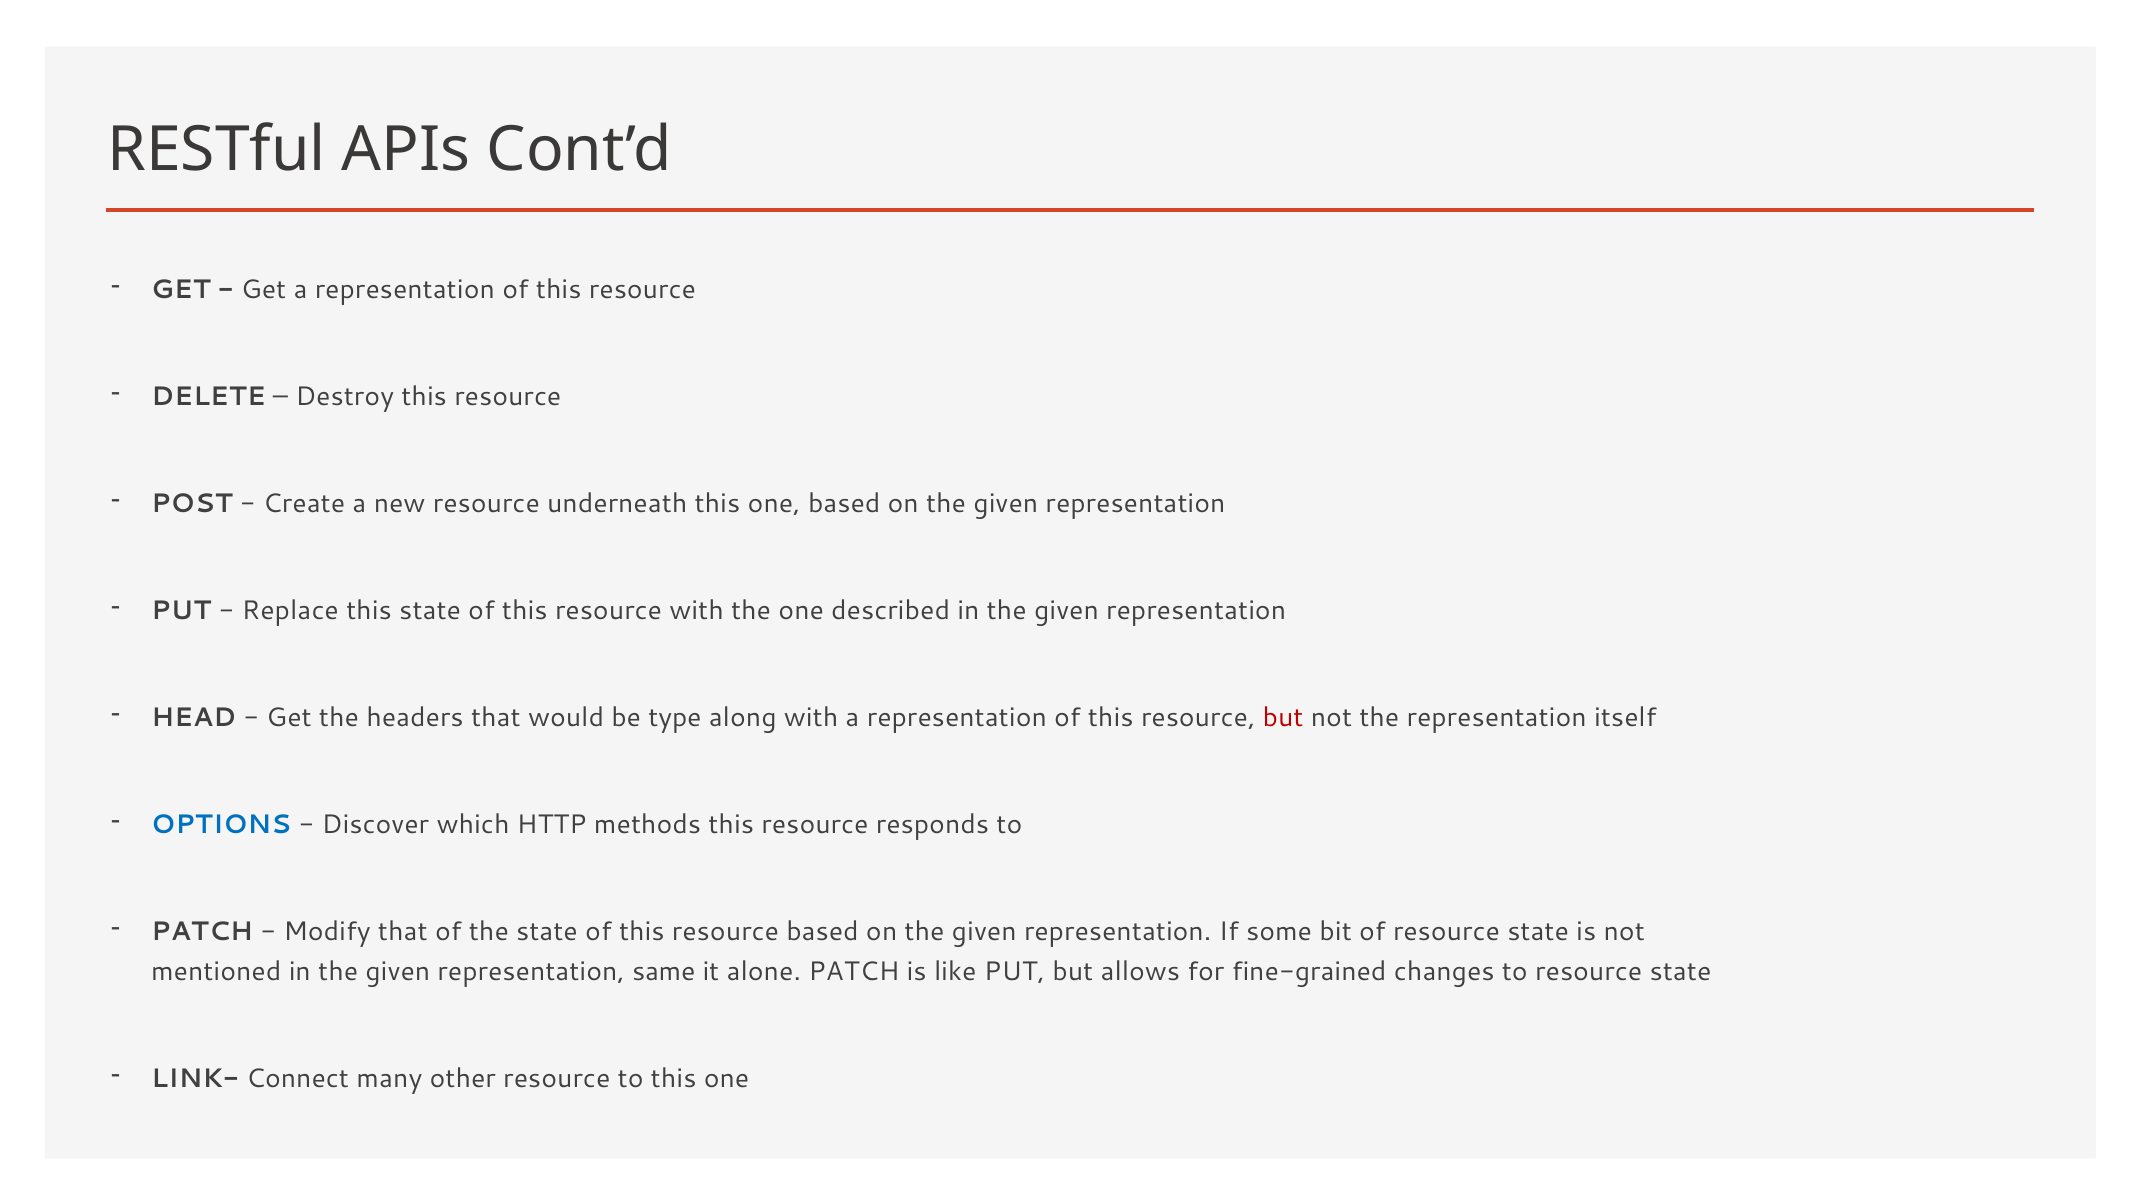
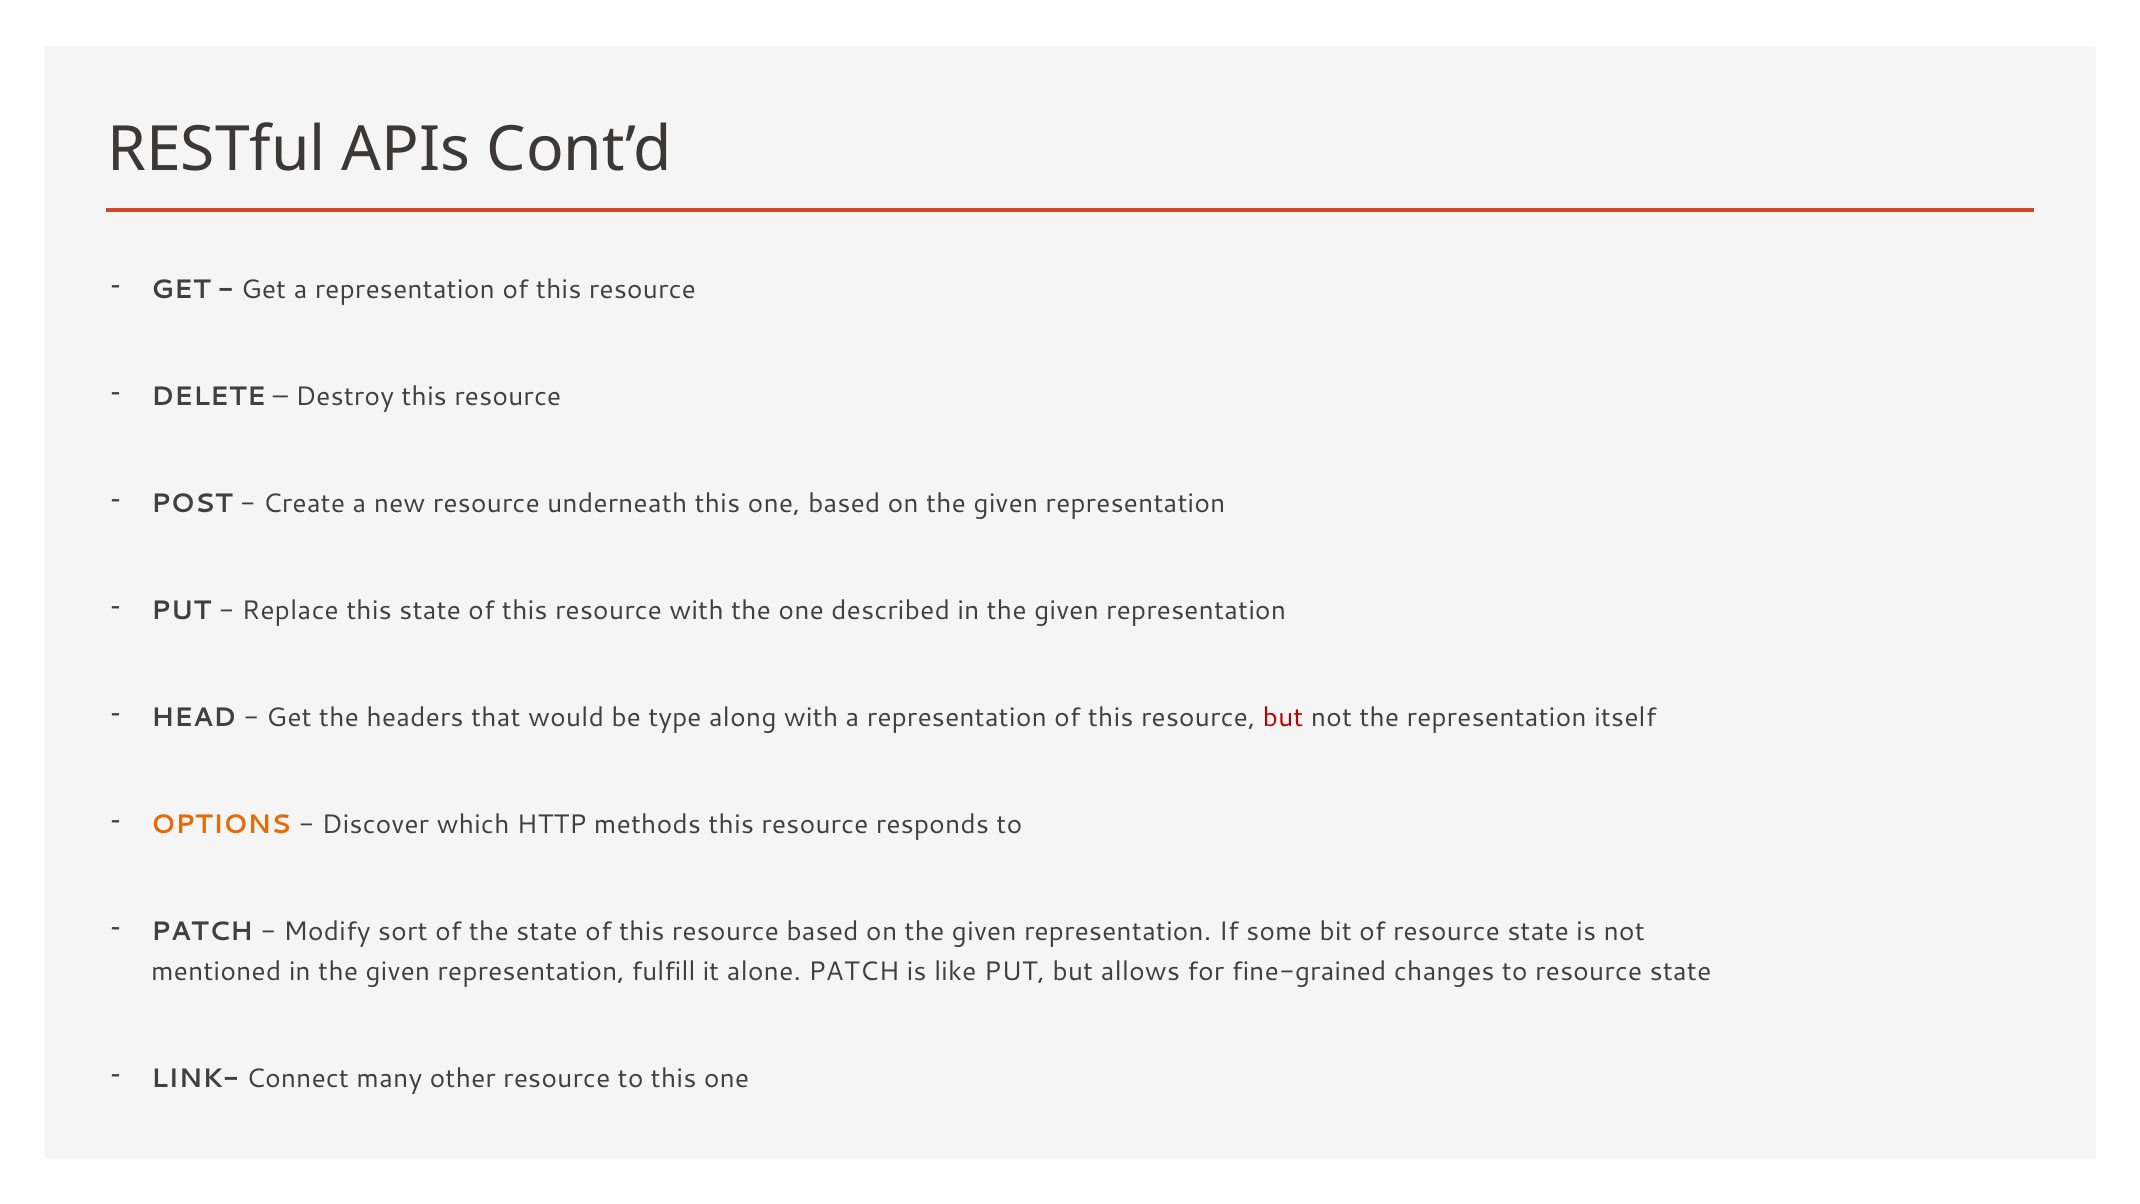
OPTIONS colour: blue -> orange (221, 825)
Modify that: that -> sort (403, 932)
same: same -> fulfill (664, 972)
